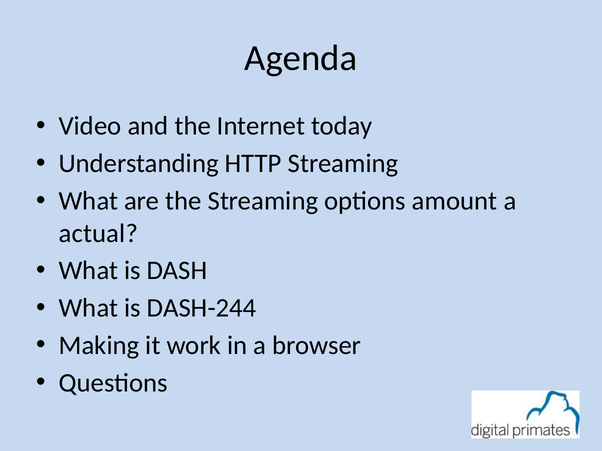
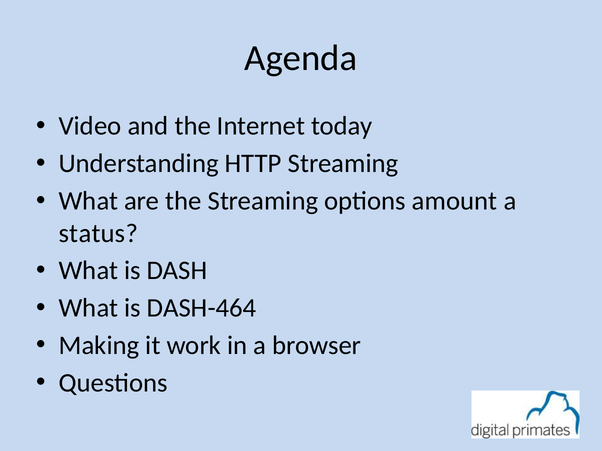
actual: actual -> status (98, 233)
DASH-244: DASH-244 -> DASH-464 (202, 308)
